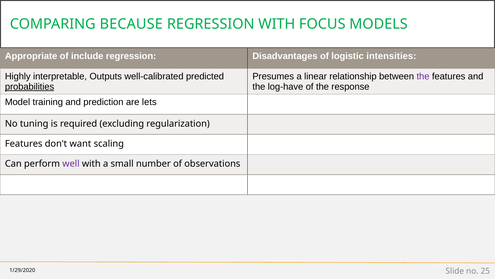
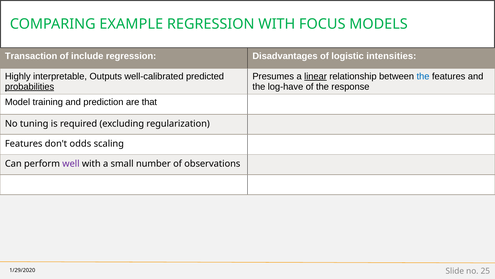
BECAUSE: BECAUSE -> EXAMPLE (131, 24)
Appropriate: Appropriate -> Transaction (31, 56)
linear underline: none -> present (316, 76)
the colour: purple -> blue (423, 76)
lets: lets -> that (149, 102)
want: want -> odds (80, 143)
